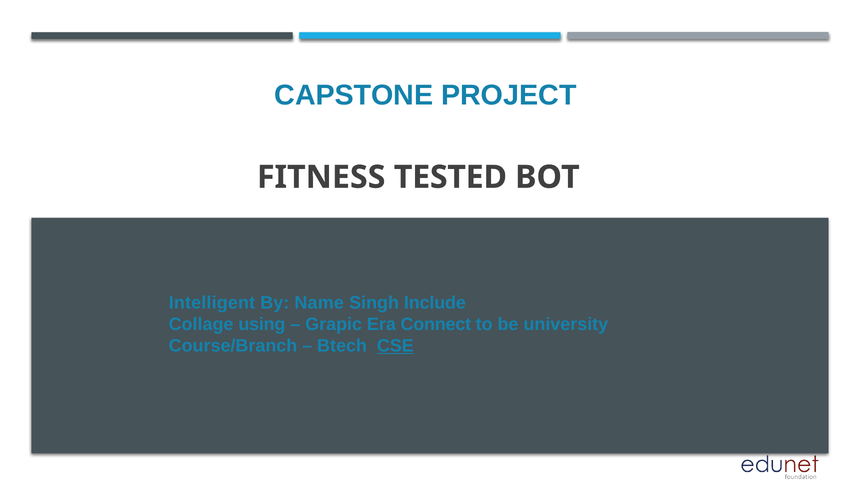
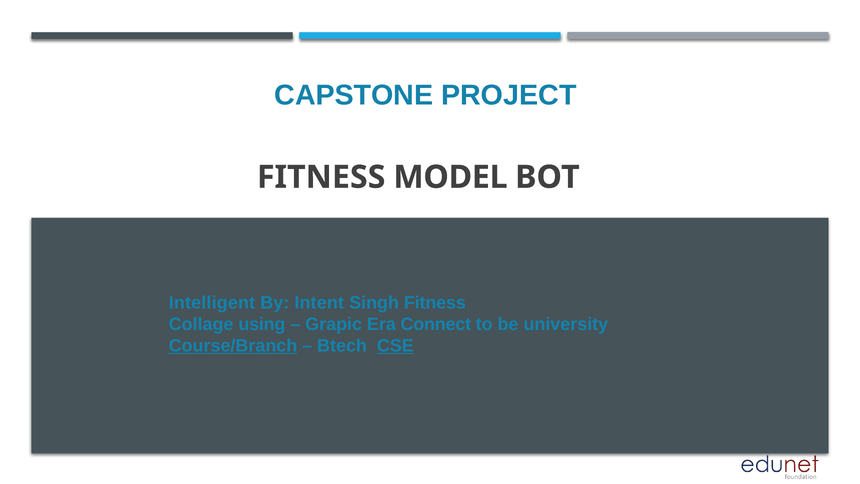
TESTED: TESTED -> MODEL (450, 177)
Name: Name -> Intent (319, 302)
Singh Include: Include -> Fitness (435, 302)
Course/Branch underline: none -> present (233, 345)
